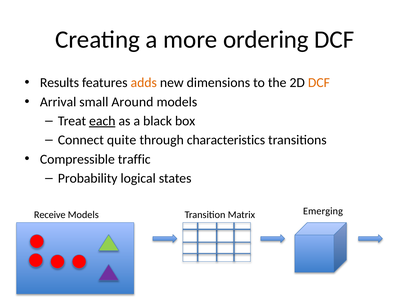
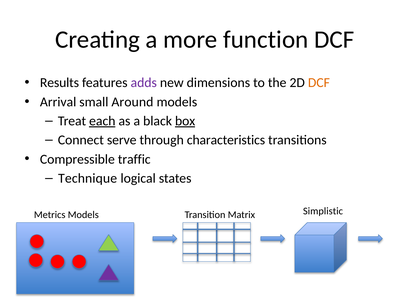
ordering: ordering -> function (266, 40)
adds colour: orange -> purple (144, 83)
box underline: none -> present (185, 121)
quite: quite -> serve (122, 140)
Probability: Probability -> Technique (88, 179)
Receive: Receive -> Metrics (50, 215)
Emerging: Emerging -> Simplistic (323, 211)
